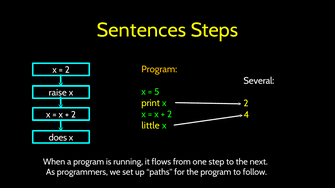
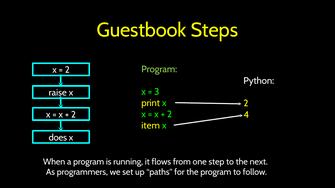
Sentences: Sentences -> Guestbook (141, 30)
Program colour: yellow -> light green (159, 69)
Several: Several -> Python (259, 81)
5: 5 -> 3 (157, 92)
little: little -> item (151, 126)
